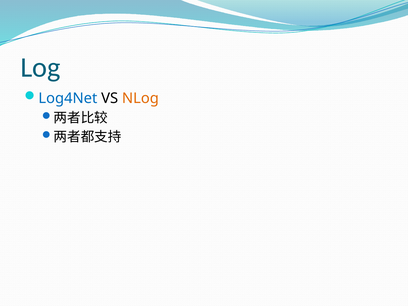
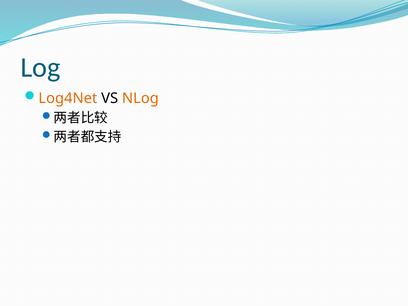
Log4Net colour: blue -> orange (68, 98)
